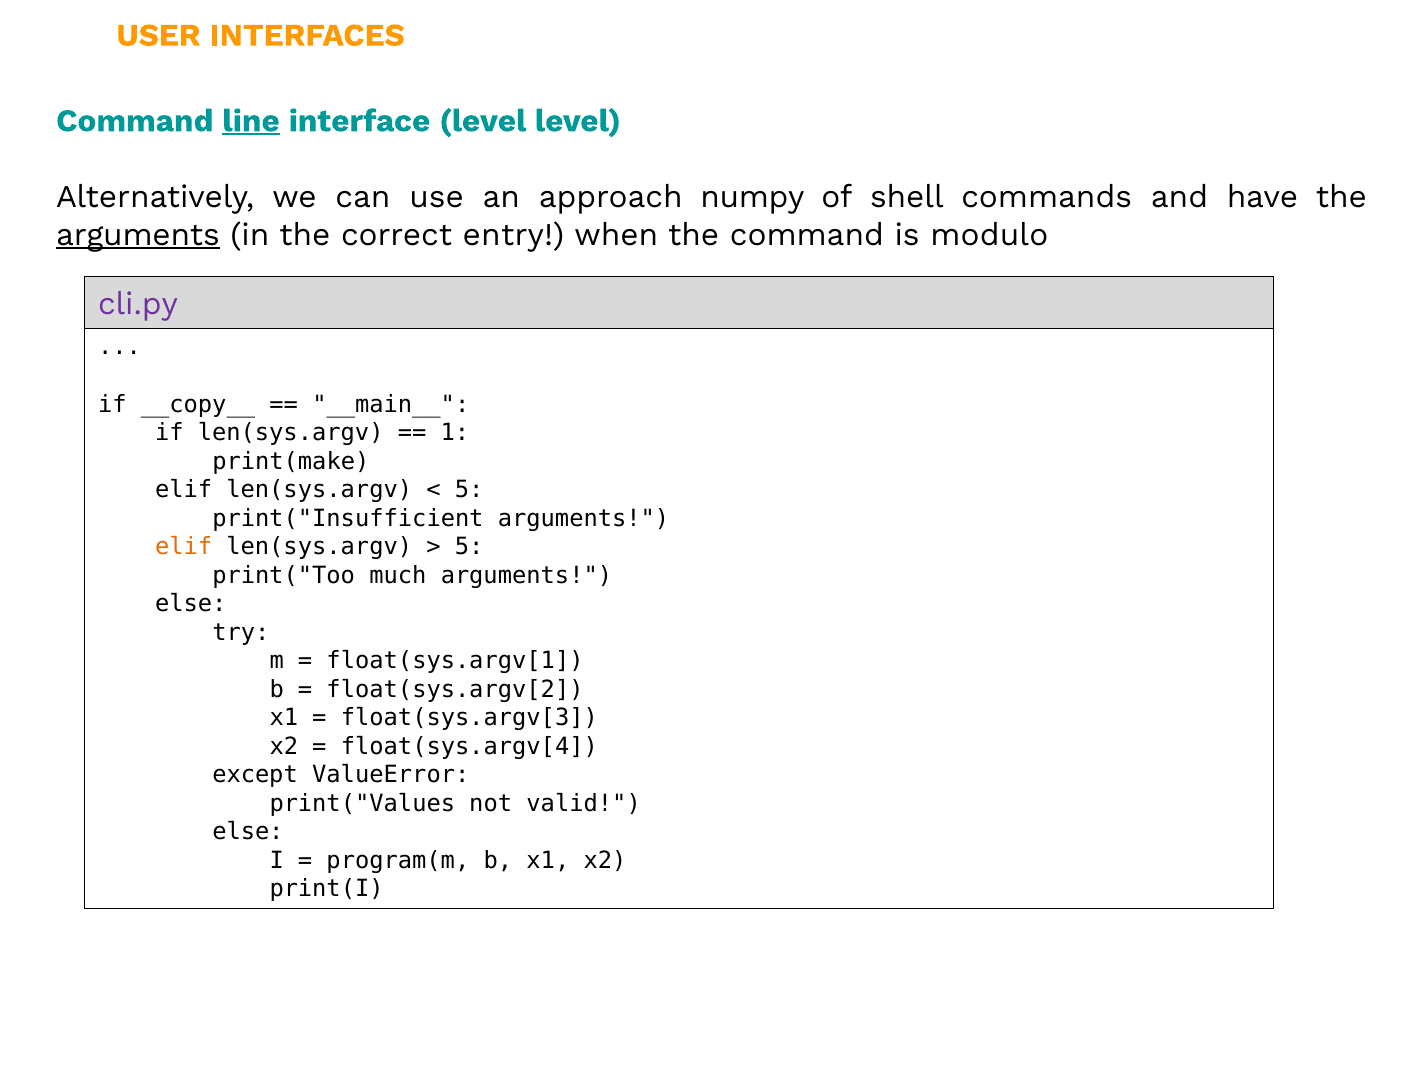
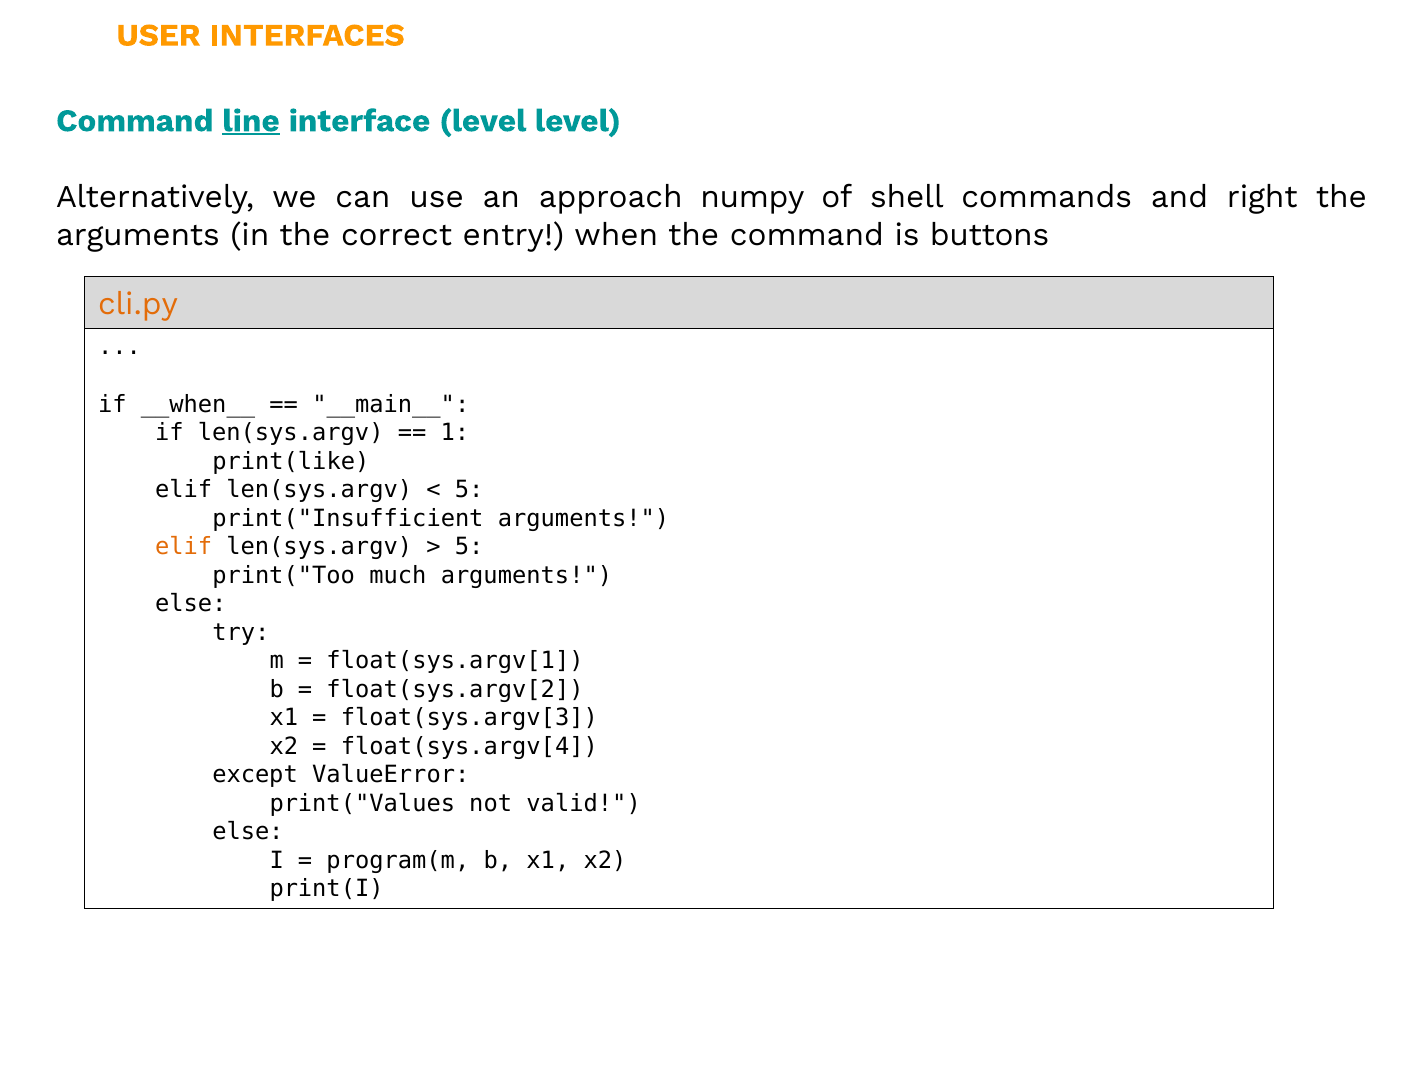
have: have -> right (1262, 197)
arguments underline: present -> none (138, 235)
modulo: modulo -> buttons (990, 235)
cli.py colour: purple -> orange (138, 304)
__copy__: __copy__ -> __when__ (198, 404)
print(make: print(make -> print(like (291, 461)
